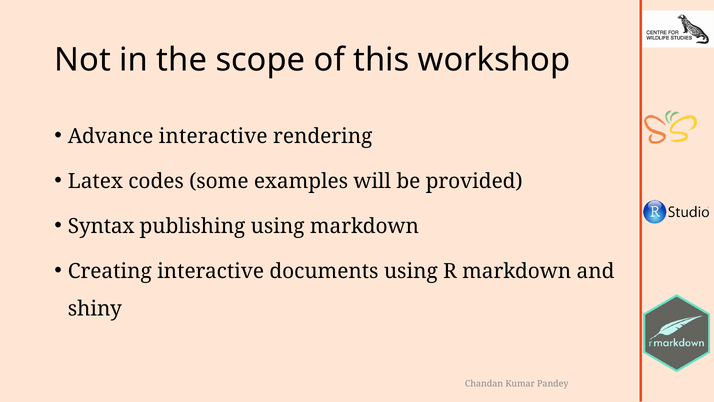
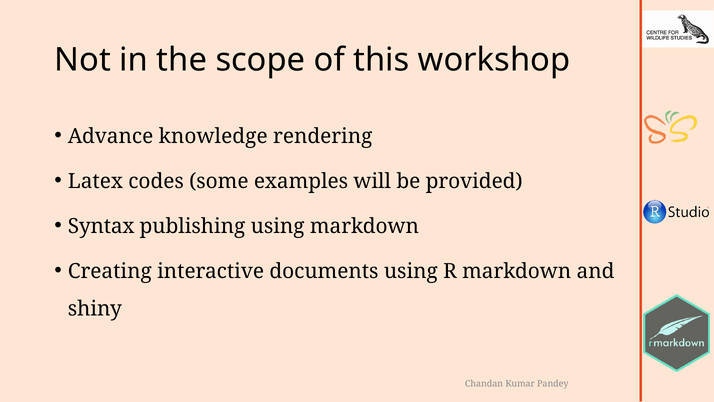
Advance interactive: interactive -> knowledge (213, 136)
